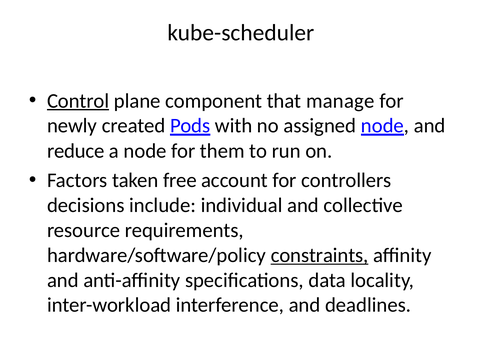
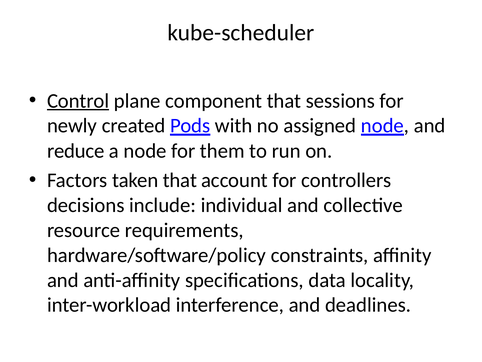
manage: manage -> sessions (340, 101)
taken free: free -> that (180, 180)
constraints underline: present -> none (320, 255)
